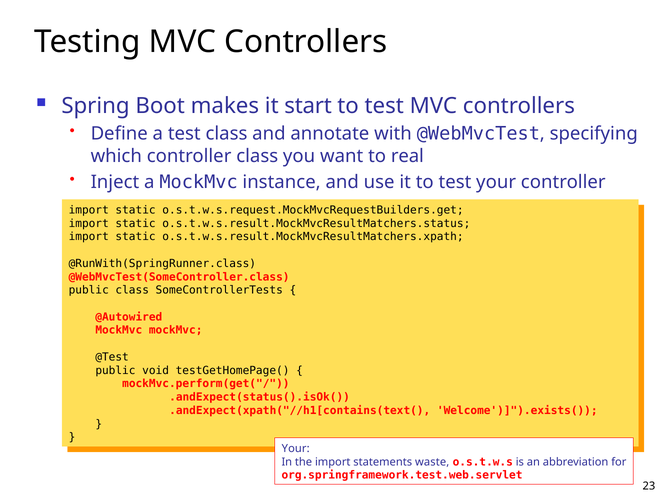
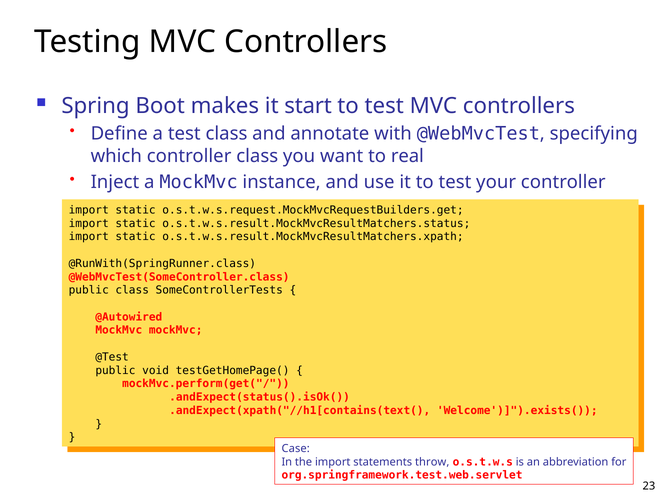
Your: Your -> Case (296, 449)
waste: waste -> throw (432, 462)
